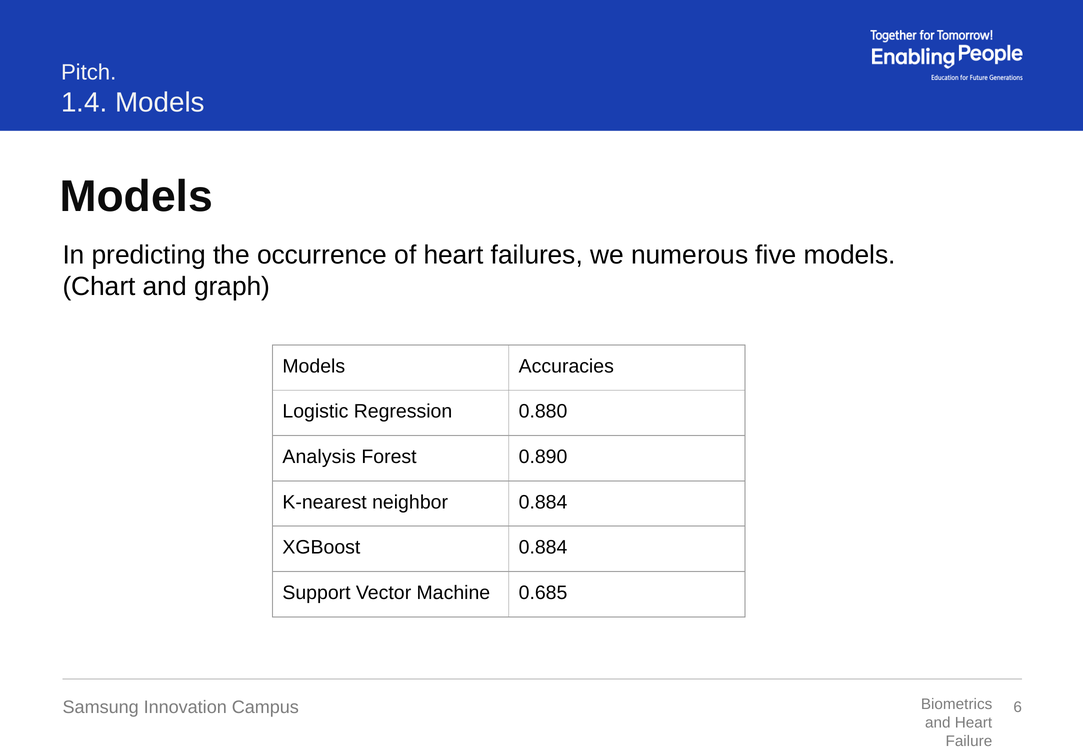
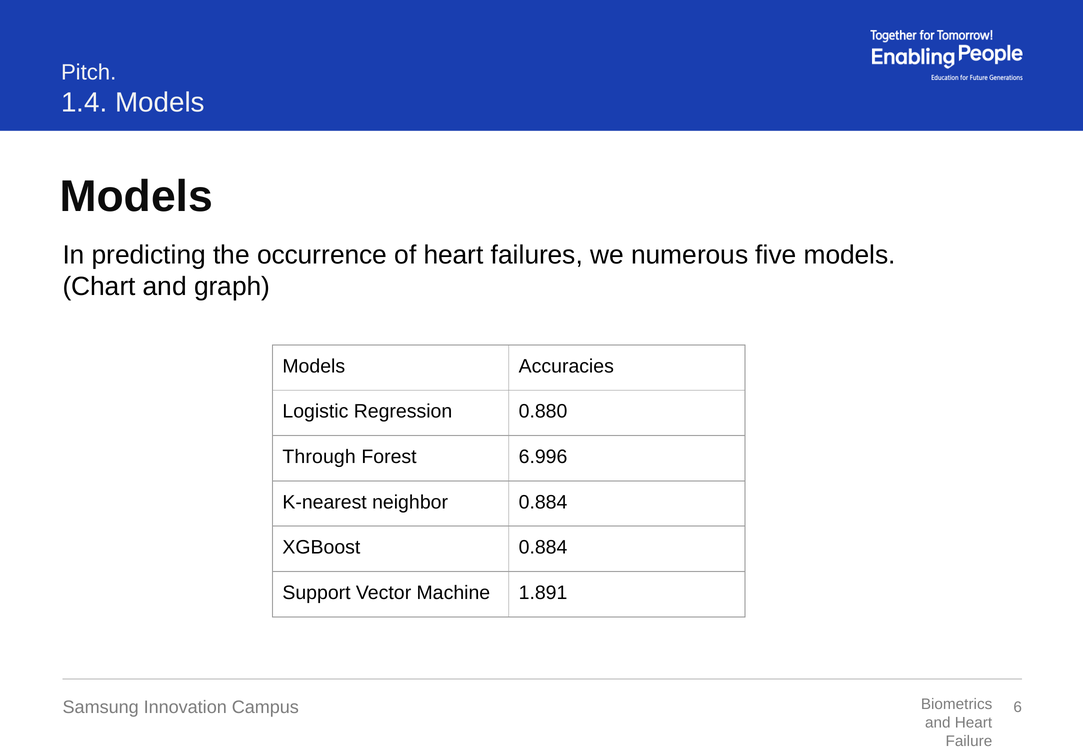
Analysis: Analysis -> Through (319, 457)
0.890: 0.890 -> 6.996 (543, 457)
0.685: 0.685 -> 1.891 (543, 593)
